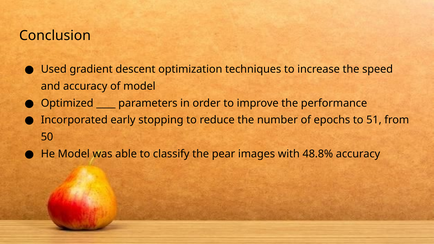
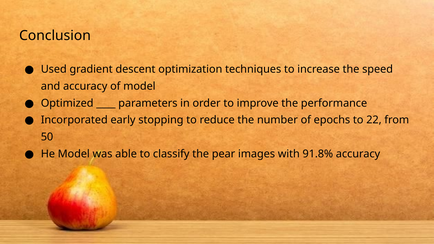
51: 51 -> 22 (374, 120)
48.8%: 48.8% -> 91.8% (318, 154)
